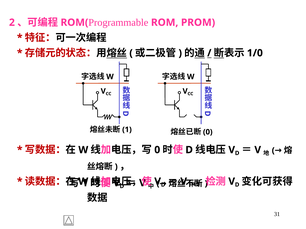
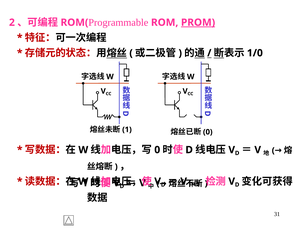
PROM underline: none -> present (198, 23)
